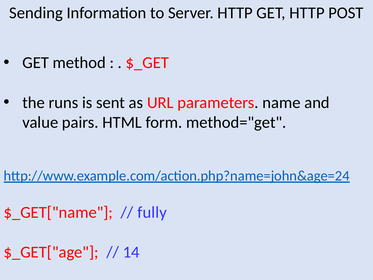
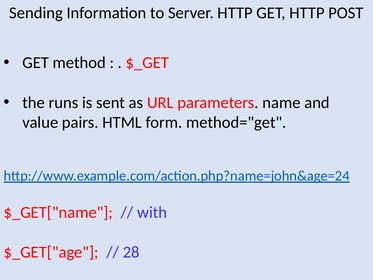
fully: fully -> with (152, 212)
14: 14 -> 28 (131, 252)
